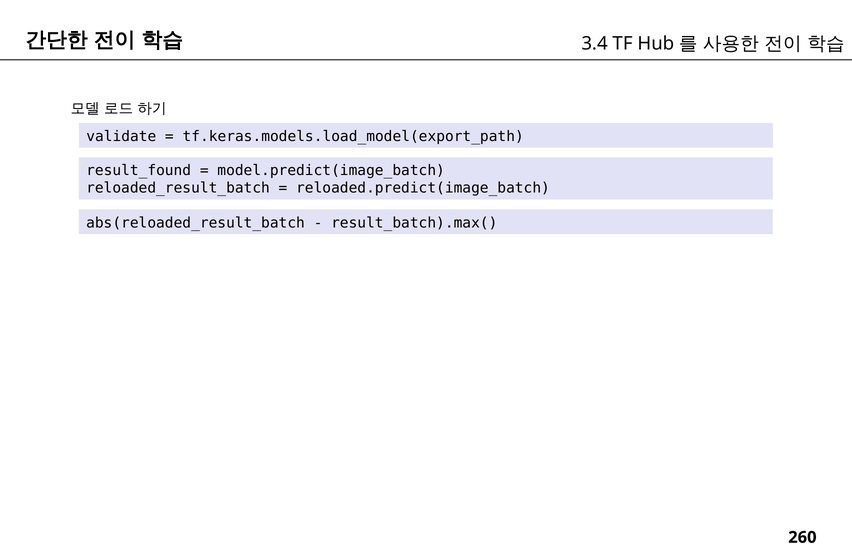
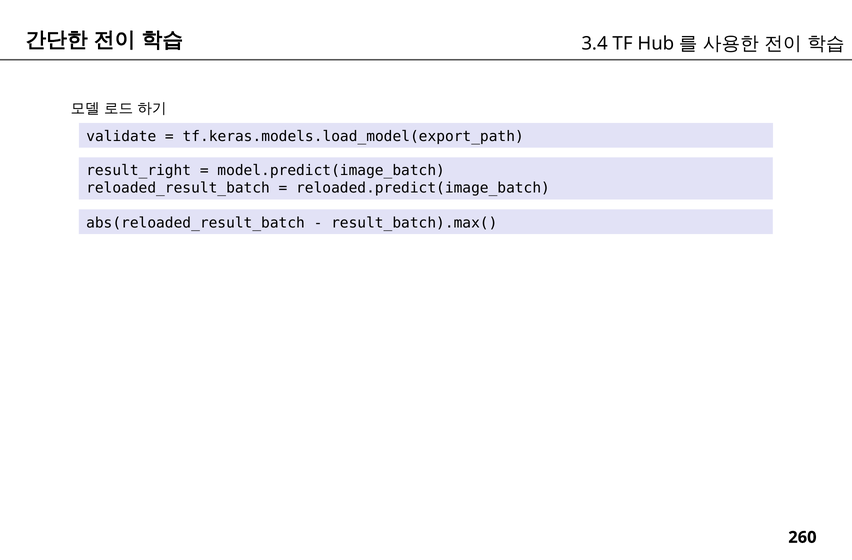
result_found: result_found -> result_right (139, 171)
